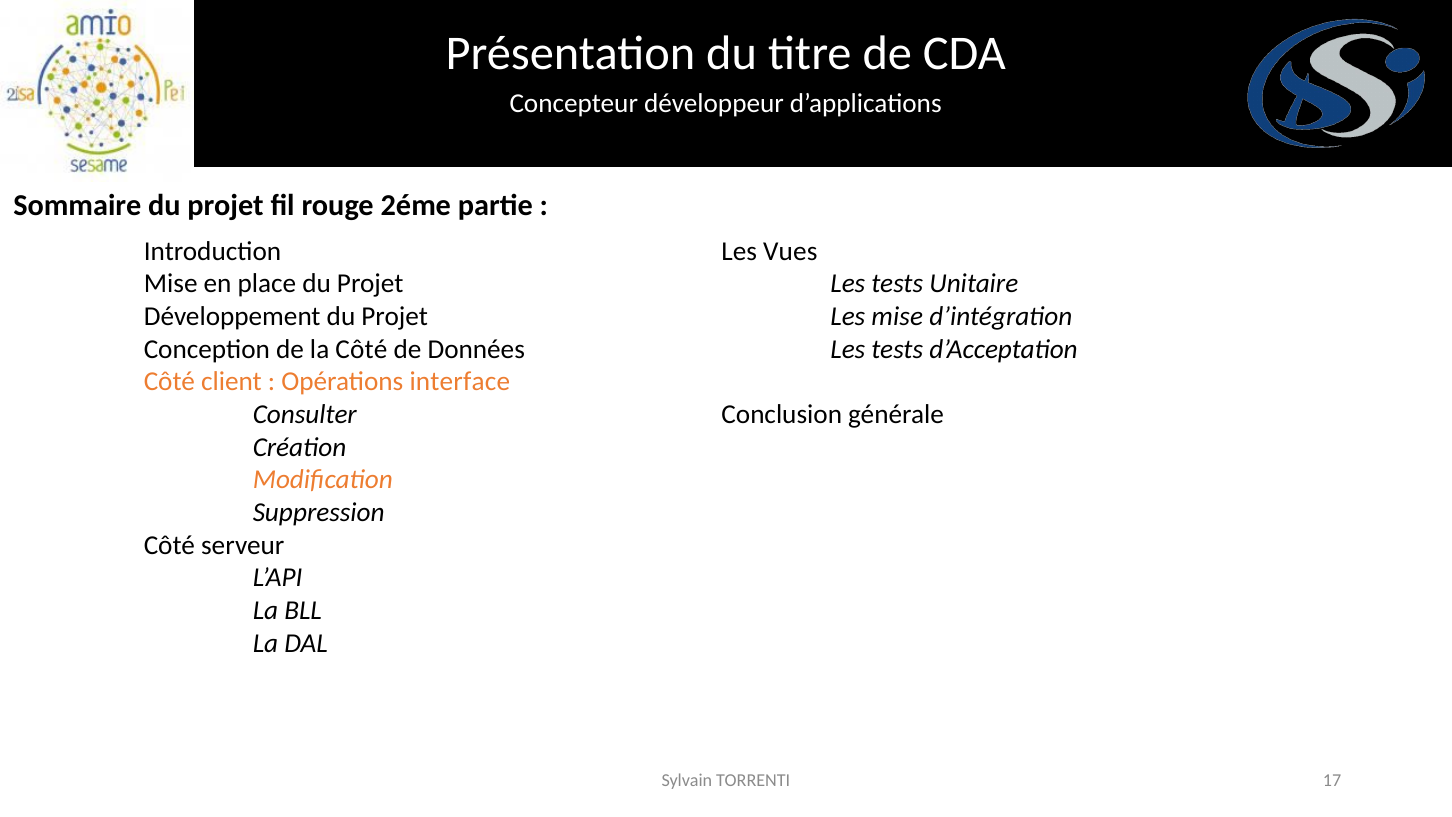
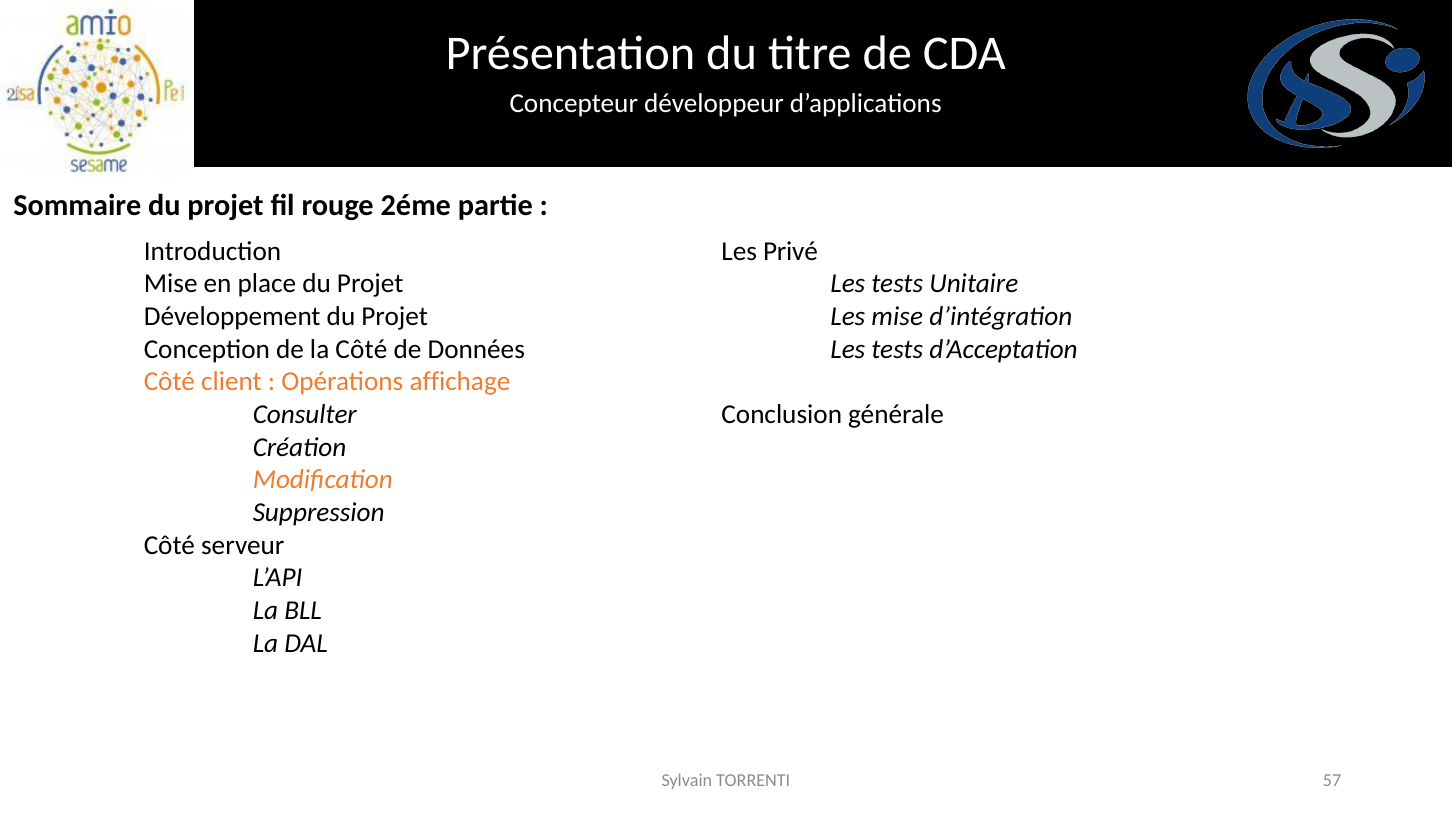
Vues: Vues -> Privé (790, 251)
interface: interface -> affichage (460, 382)
17: 17 -> 57 (1332, 780)
